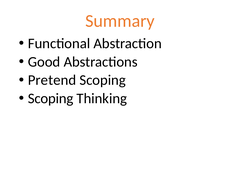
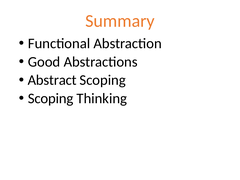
Pretend: Pretend -> Abstract (52, 80)
